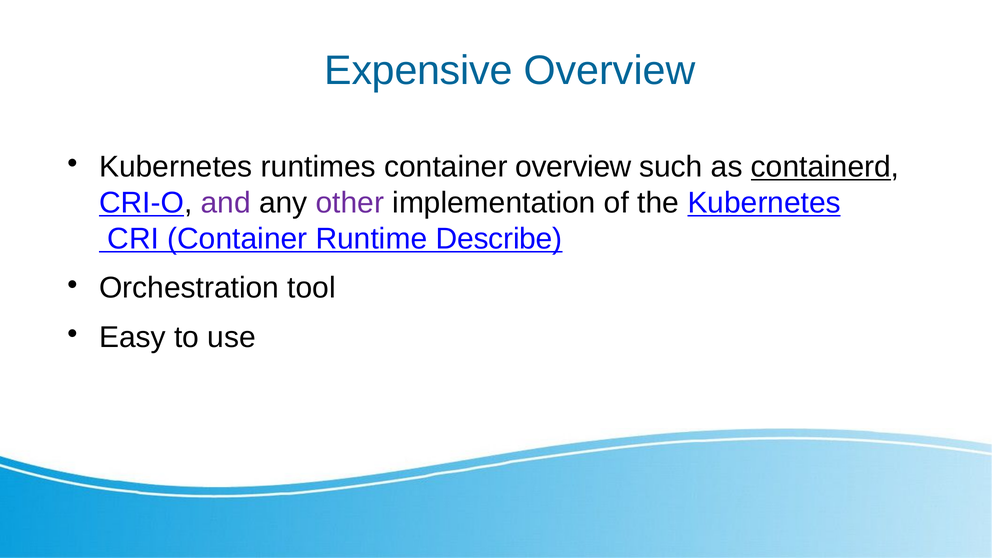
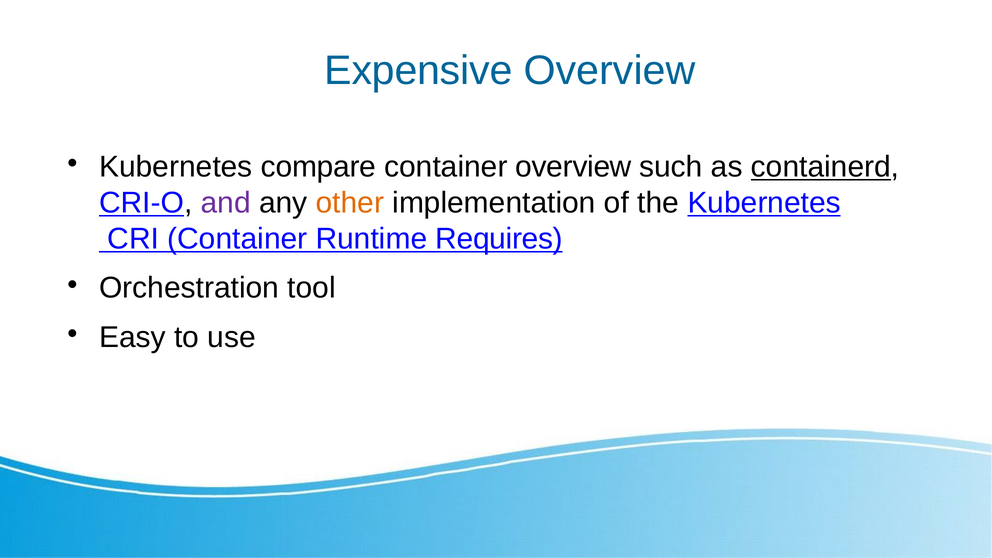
runtimes: runtimes -> compare (318, 167)
other colour: purple -> orange (350, 203)
Describe: Describe -> Requires (499, 239)
